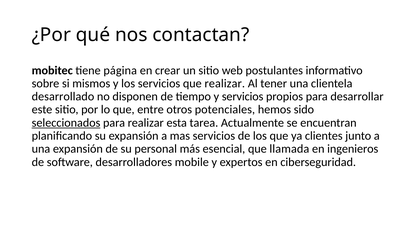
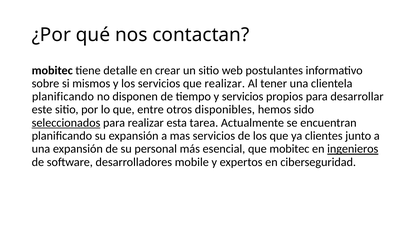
página: página -> detalle (120, 70)
desarrollado: desarrollado -> planificando (63, 97)
potenciales: potenciales -> disponibles (225, 110)
que llamada: llamada -> mobitec (289, 149)
ingenieros underline: none -> present (353, 149)
